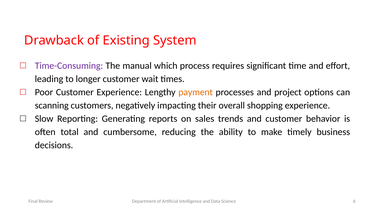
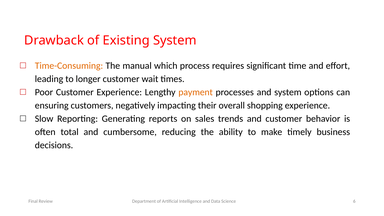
Time-Consuming colour: purple -> orange (69, 66)
and project: project -> system (288, 92)
scanning: scanning -> ensuring (52, 106)
